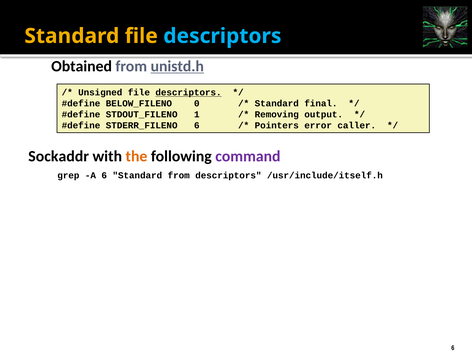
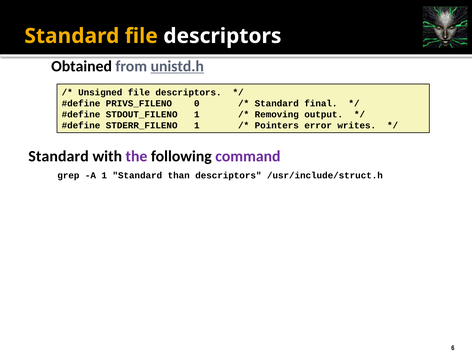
descriptors colour: light blue -> white (222, 36)
descriptors underline: present -> none (189, 93)
BELOW_FILENO: BELOW_FILENO -> PRIVS_FILENO (139, 104)
STDERR_FILENO 6: 6 -> 1 (197, 126)
caller: caller -> writes (357, 126)
Sockaddr: Sockaddr -> Standard (59, 156)
the colour: orange -> purple (136, 156)
A 6: 6 -> 1 (104, 175)
Standard from: from -> than (179, 175)
/usr/include/itself.h: /usr/include/itself.h -> /usr/include/struct.h (325, 175)
